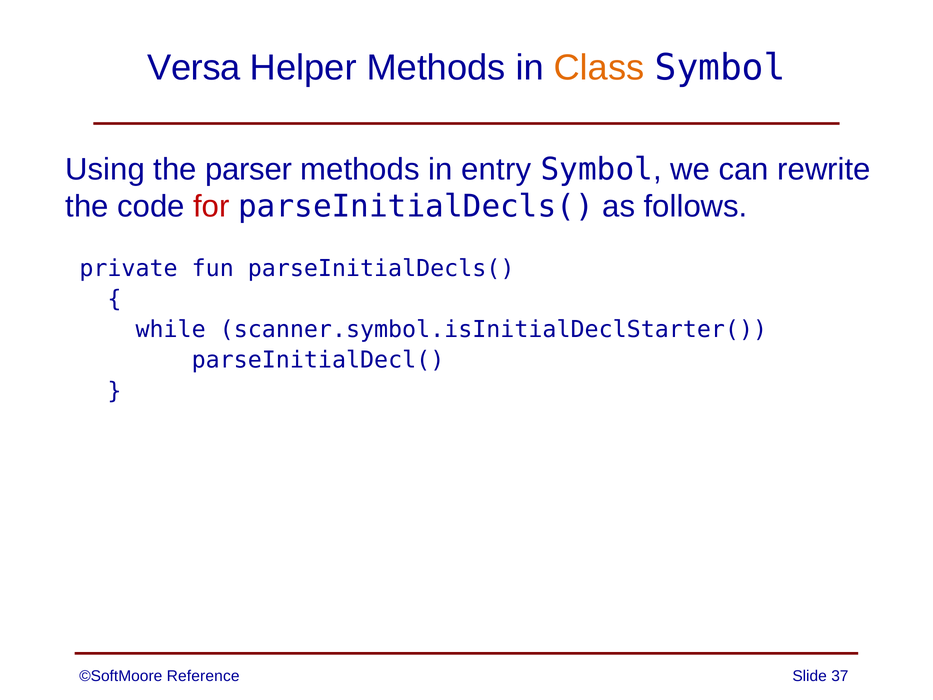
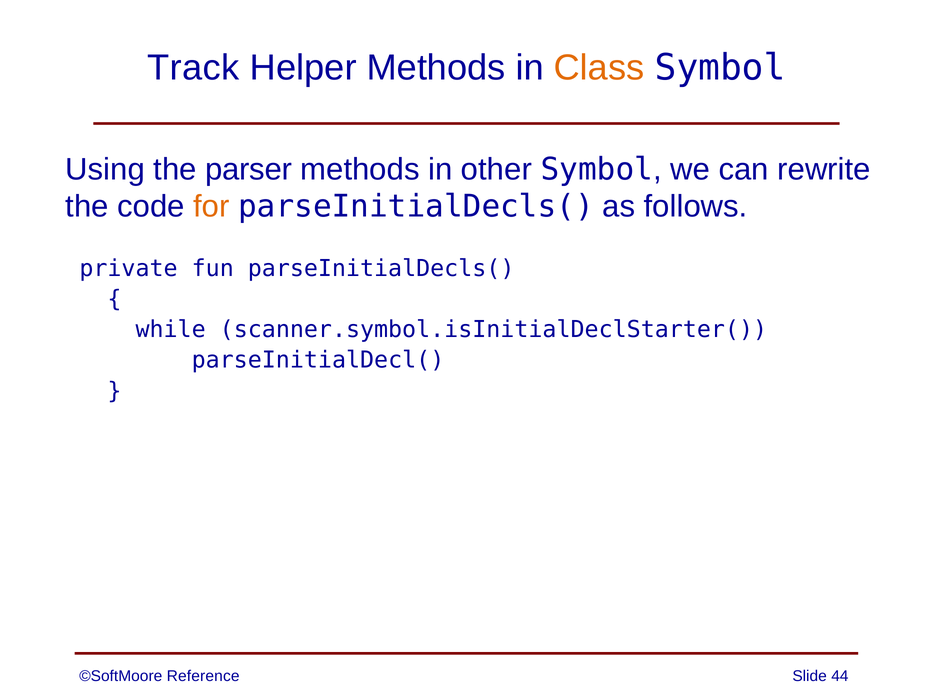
Versa: Versa -> Track (194, 68)
entry: entry -> other (496, 169)
for colour: red -> orange (211, 207)
37: 37 -> 44 (840, 676)
